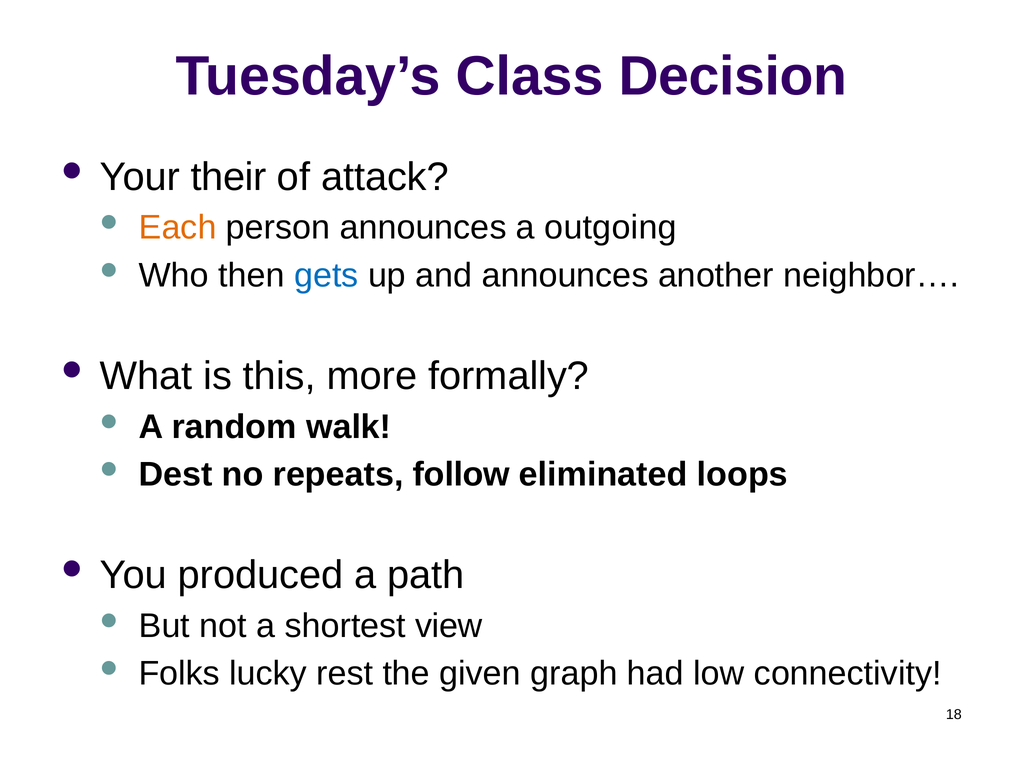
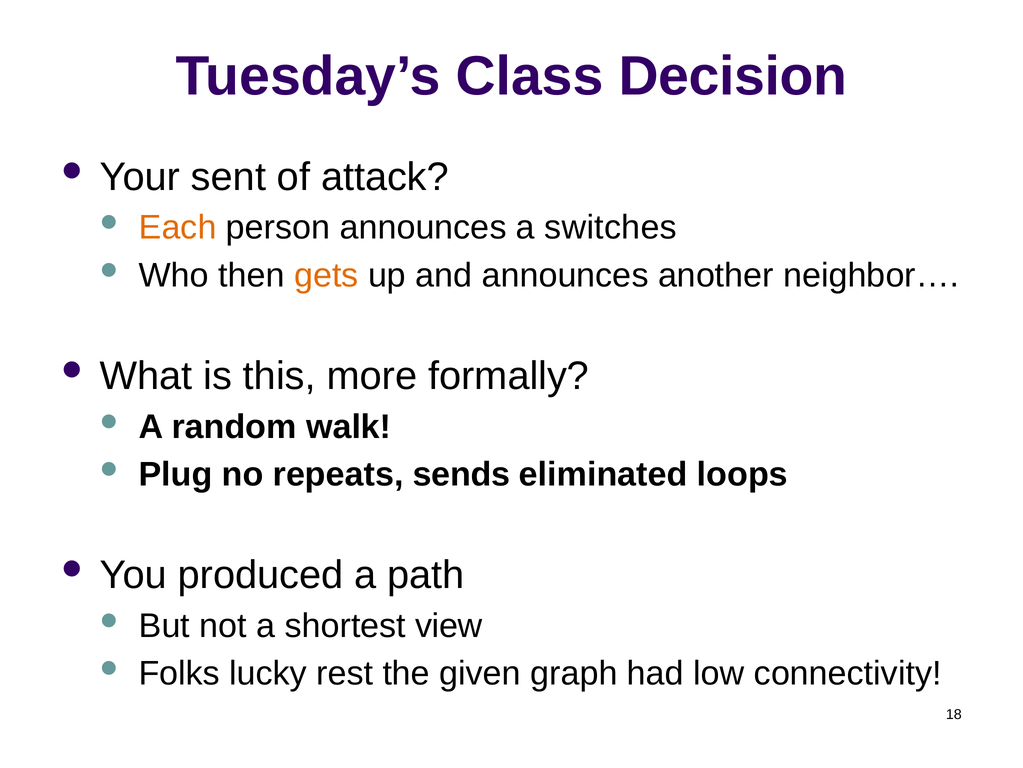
their: their -> sent (228, 177)
outgoing: outgoing -> switches (611, 227)
gets colour: blue -> orange (326, 275)
Dest: Dest -> Plug (176, 474)
follow: follow -> sends (461, 474)
